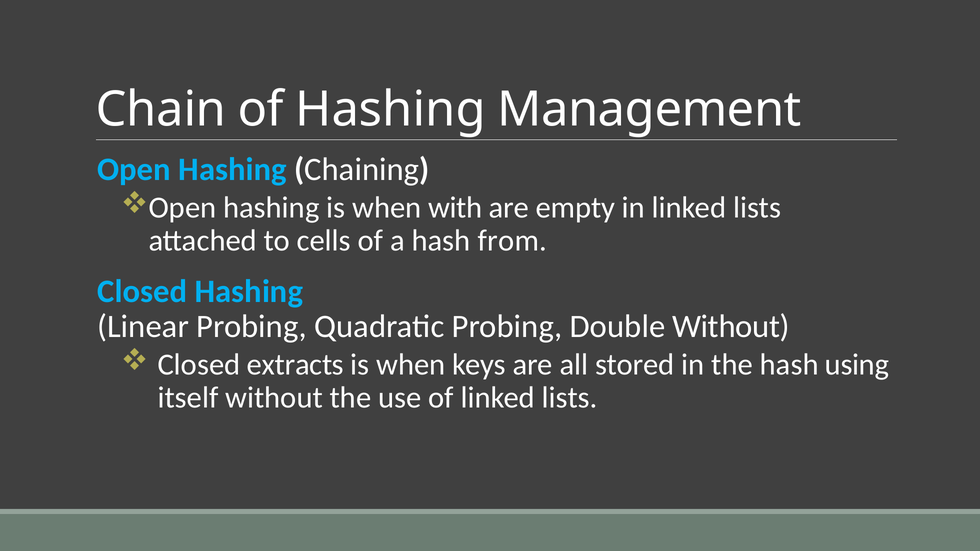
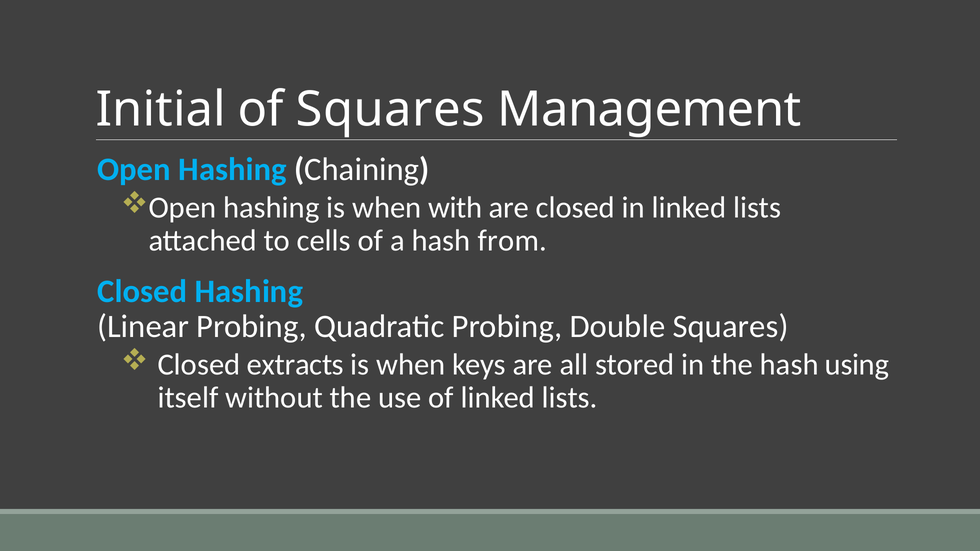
Chain: Chain -> Initial (161, 110)
of Hashing: Hashing -> Squares (390, 110)
are empty: empty -> closed (575, 208)
Double Without: Without -> Squares (731, 327)
